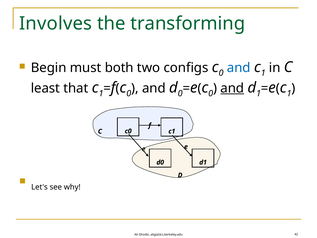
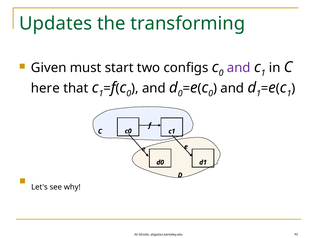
Involves: Involves -> Updates (56, 24)
Begin: Begin -> Given (49, 68)
both: both -> start (119, 68)
and colour: blue -> purple (239, 68)
least: least -> here (45, 88)
and underline: present -> none (232, 88)
